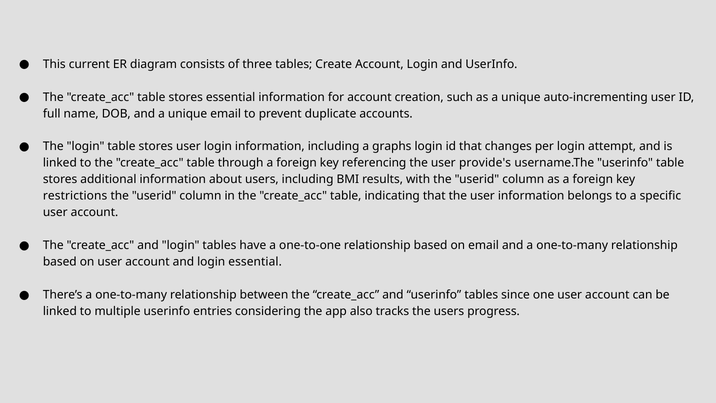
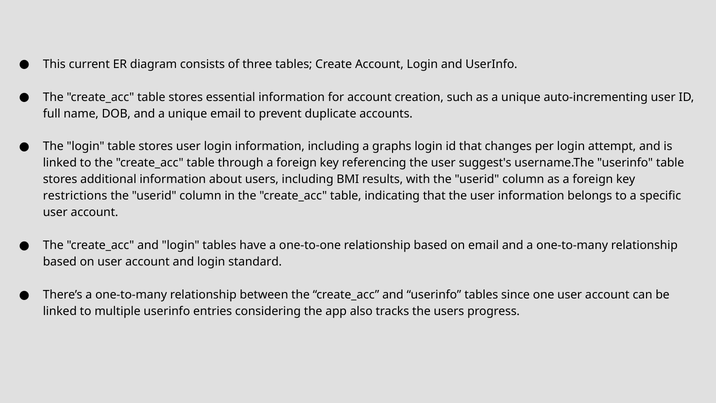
provide's: provide's -> suggest's (485, 163)
login essential: essential -> standard (255, 262)
